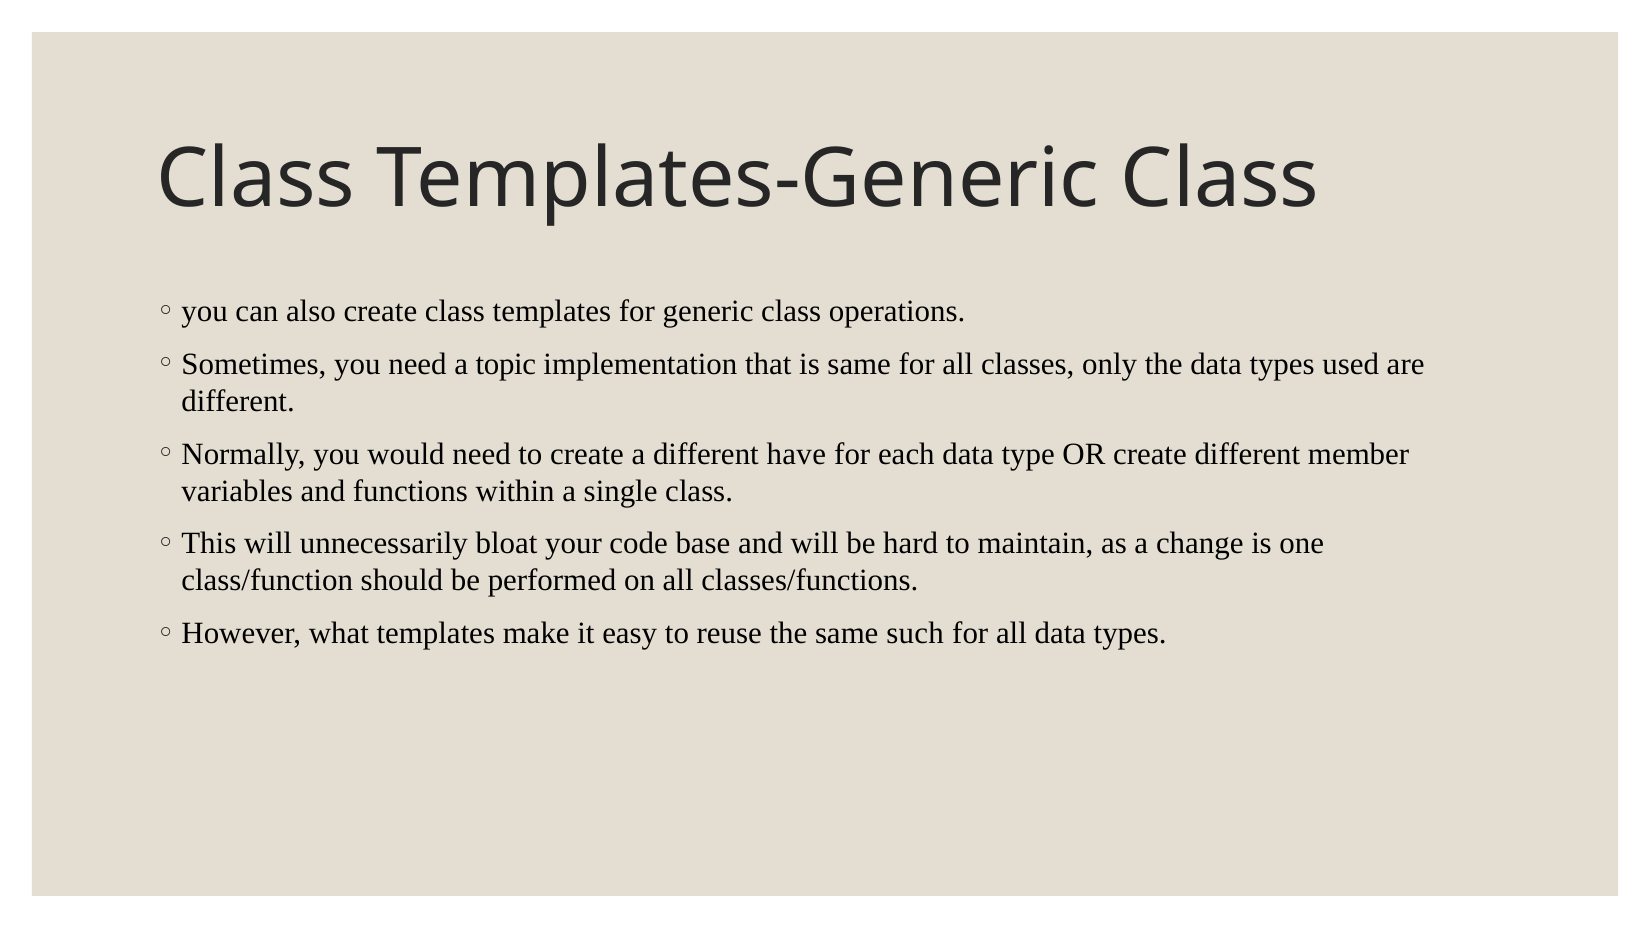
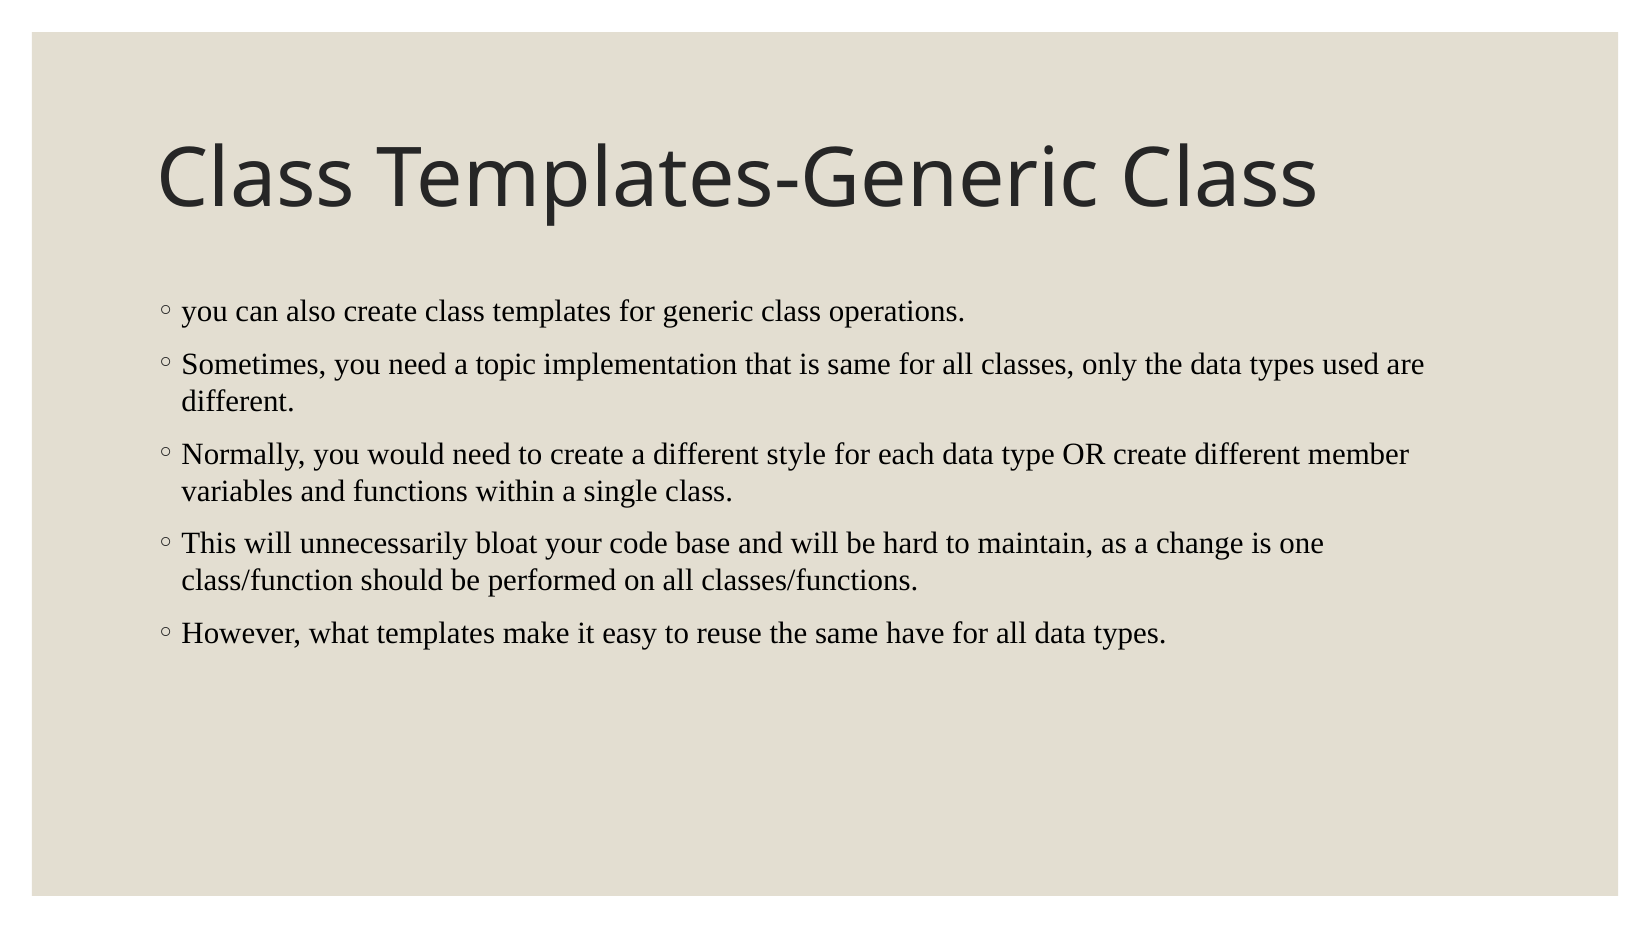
have: have -> style (796, 454)
such: such -> have (915, 633)
